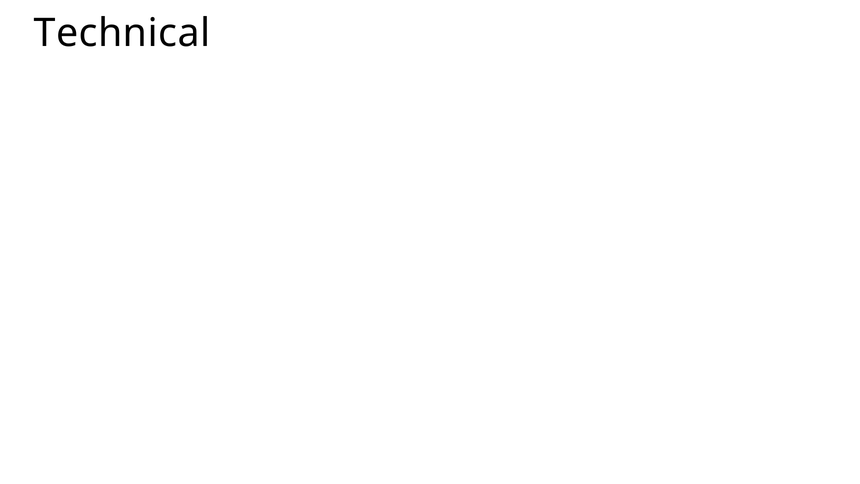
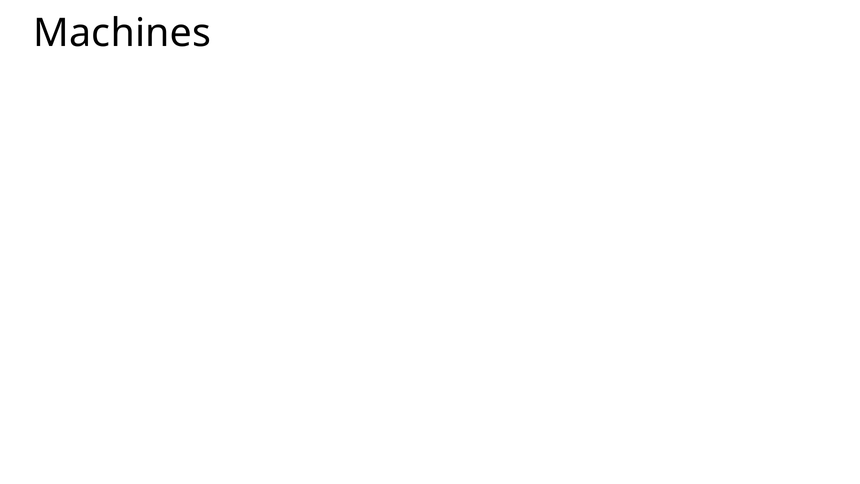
Technical: Technical -> Machines (122, 33)
